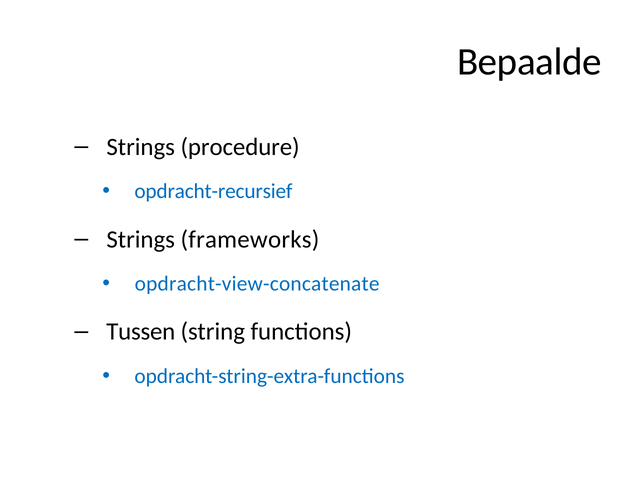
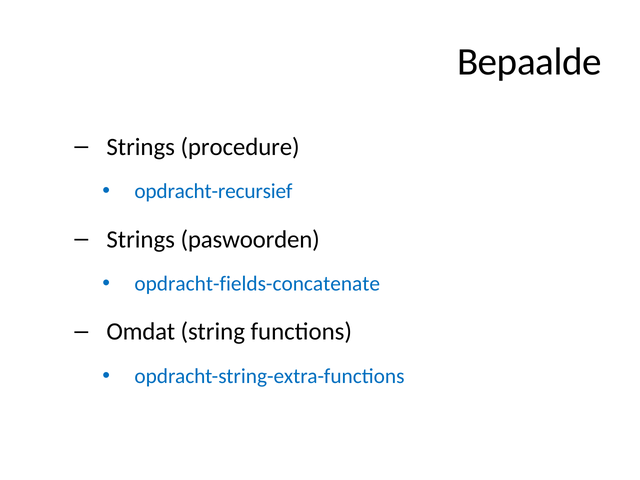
frameworks: frameworks -> paswoorden (250, 239)
opdracht-view-concatenate: opdracht-view-concatenate -> opdracht-fields-concatenate (257, 284)
Tussen: Tussen -> Omdat (141, 332)
